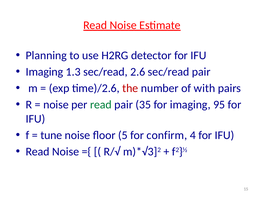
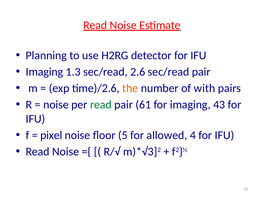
the colour: red -> orange (130, 88)
35: 35 -> 61 (143, 105)
95: 95 -> 43 (219, 105)
tune: tune -> pixel (51, 135)
confirm: confirm -> allowed (167, 135)
